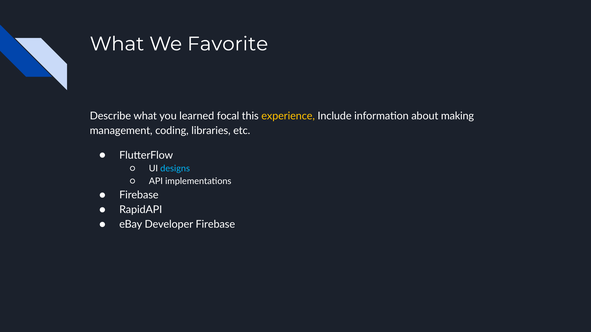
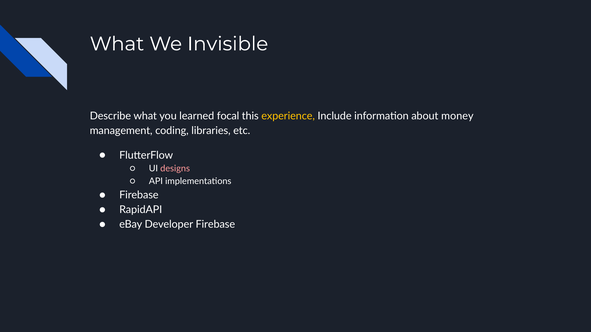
Favorite: Favorite -> Invisible (228, 44)
making: making -> money (457, 116)
designs colour: light blue -> pink (175, 169)
